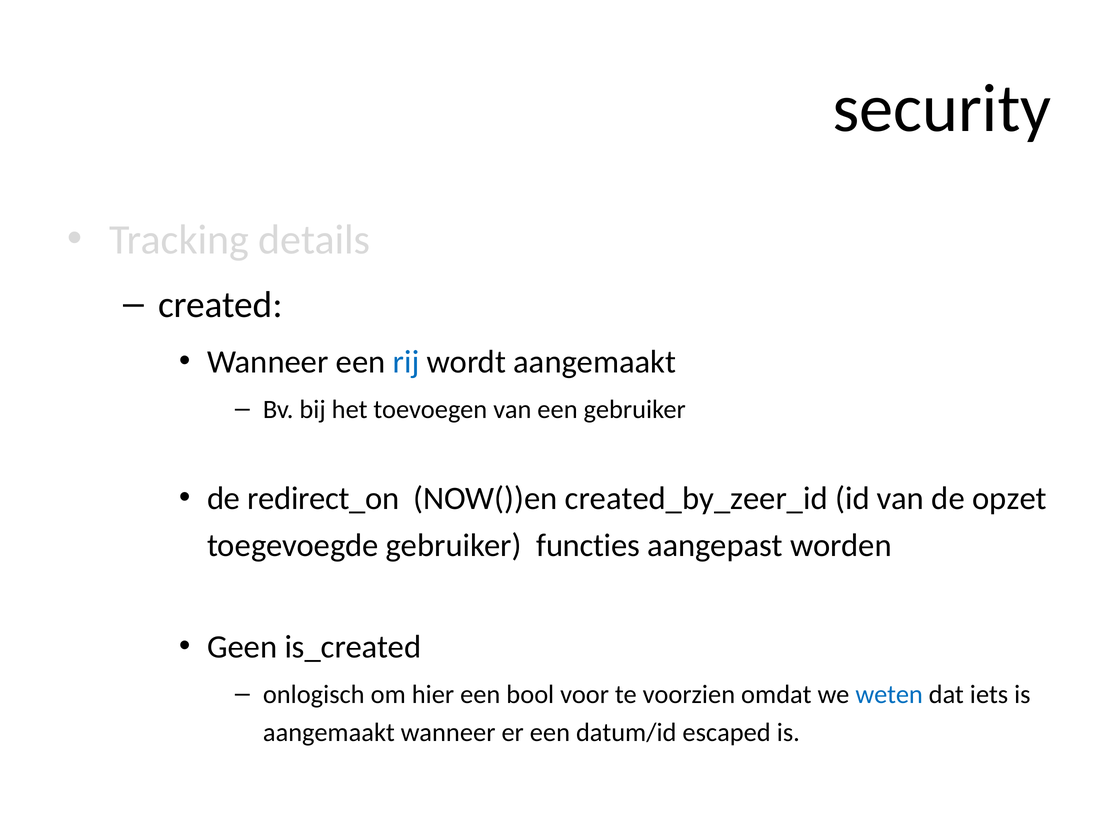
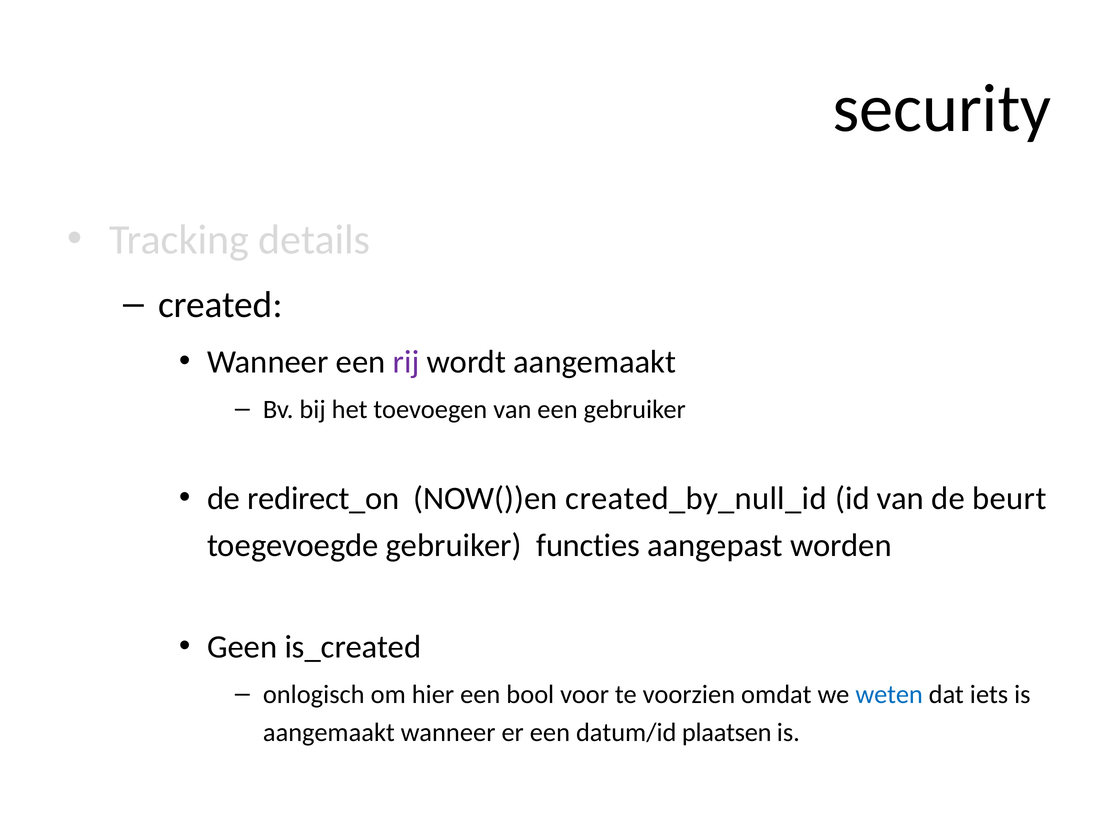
rij colour: blue -> purple (406, 361)
created_by_zeer_id: created_by_zeer_id -> created_by_null_id (696, 498)
opzet: opzet -> beurt (1009, 498)
escaped: escaped -> plaatsen (727, 732)
